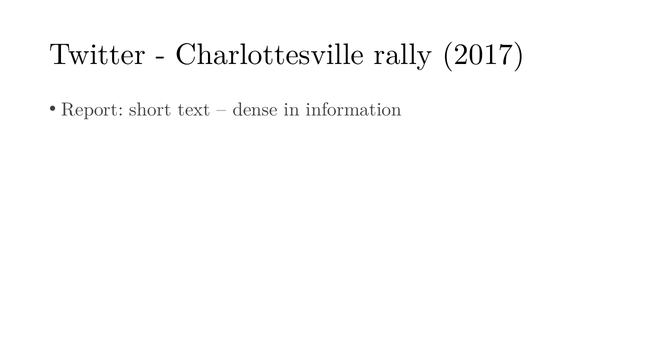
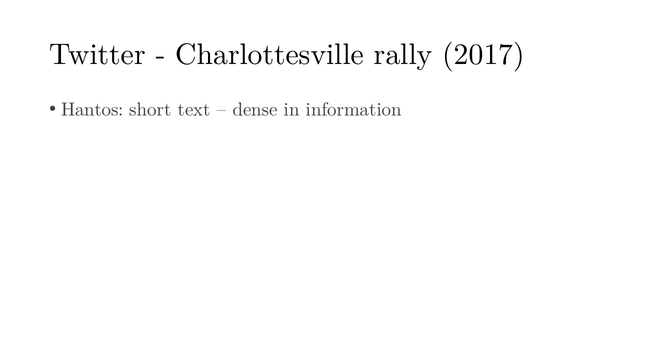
Report: Report -> Hantos (92, 109)
